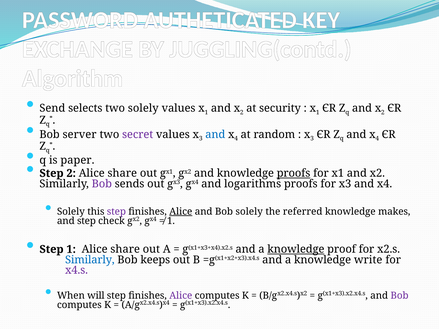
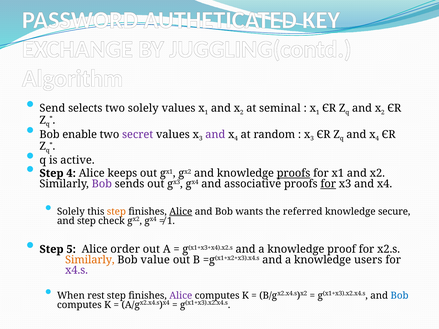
security: security -> seminal (280, 108)
server: server -> enable (80, 135)
and colour: blue -> purple (215, 135)
paper: paper -> active (77, 160)
Step 2: 2 -> 4 (71, 173)
share: share -> keeps (122, 173)
logarithms: logarithms -> associative (253, 184)
for underline: none -> present (328, 184)
step colour: purple -> orange (116, 212)
Bob solely: solely -> wants (249, 212)
makes: makes -> secure (394, 212)
Step 1: 1 -> 5 (71, 249)
share: share -> order (125, 249)
knowledge underline: present -> none (296, 249)
Similarly colour: blue -> orange (90, 260)
keeps: keeps -> value (155, 260)
write: write -> users (368, 260)
will: will -> rest (96, 296)
Bob colour: purple -> blue (400, 296)
